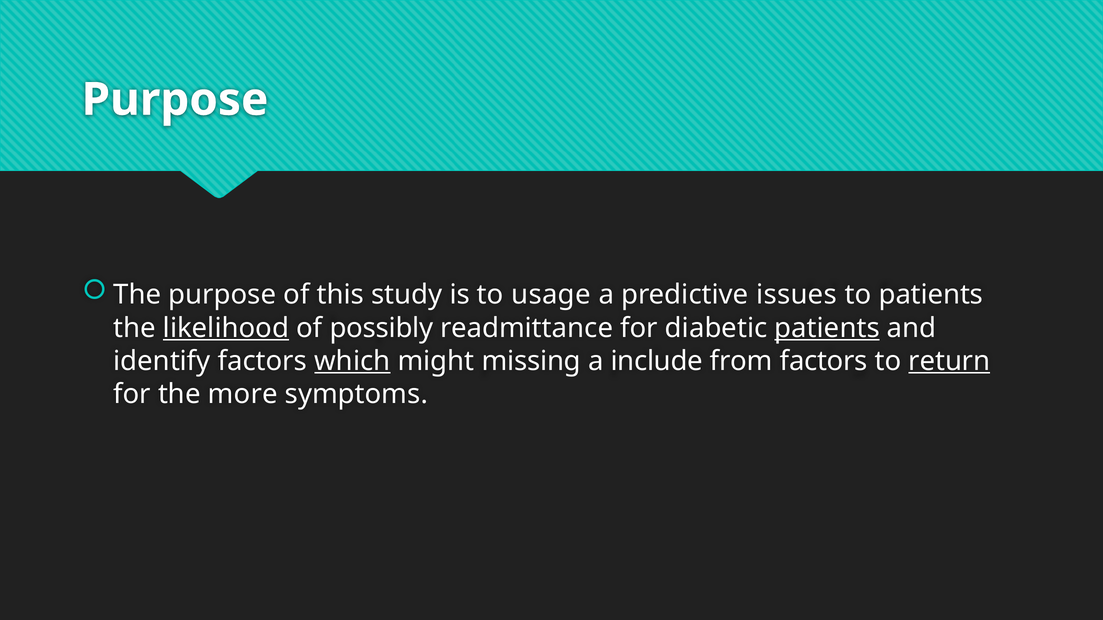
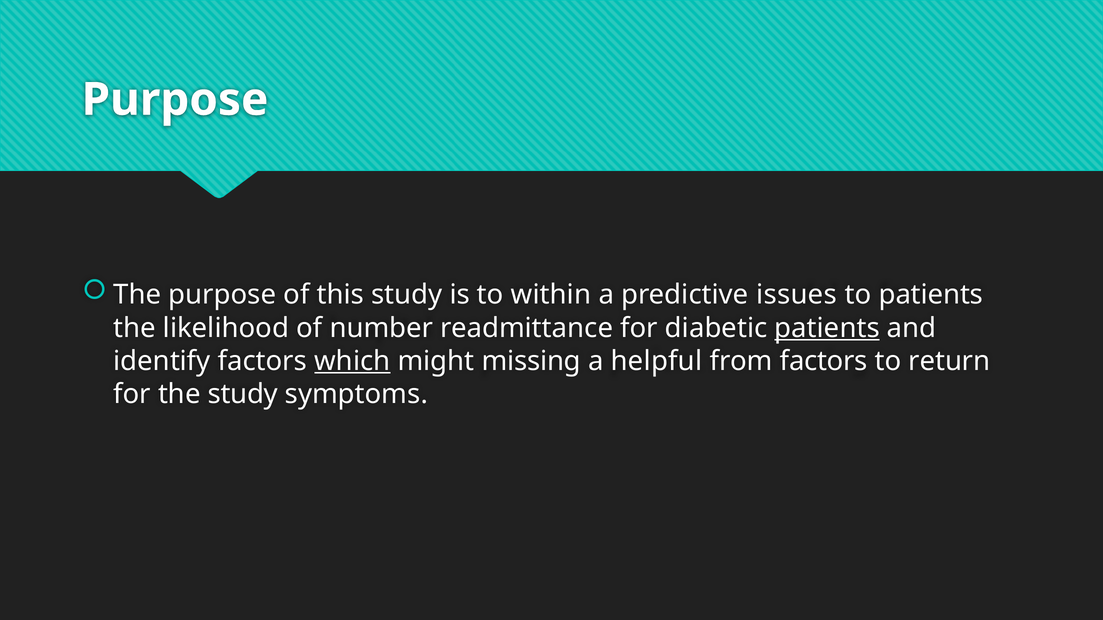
usage: usage -> within (551, 295)
likelihood underline: present -> none (226, 328)
possibly: possibly -> number (381, 328)
include: include -> helpful (657, 361)
return underline: present -> none (949, 361)
the more: more -> study (243, 394)
